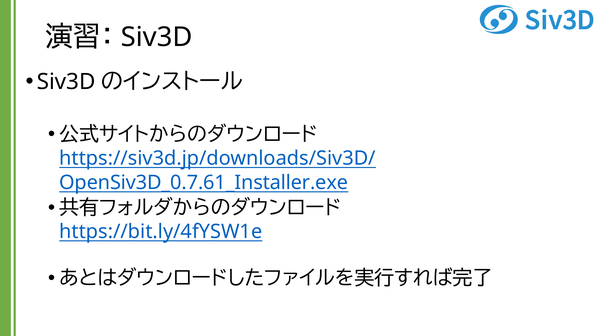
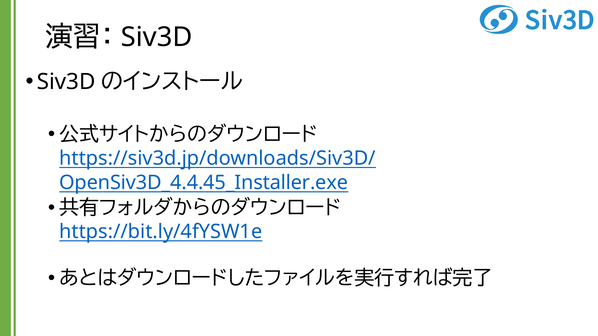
OpenSiv3D_0.7.61_Installer.exe: OpenSiv3D_0.7.61_Installer.exe -> OpenSiv3D_4.4.45_Installer.exe (204, 183)
